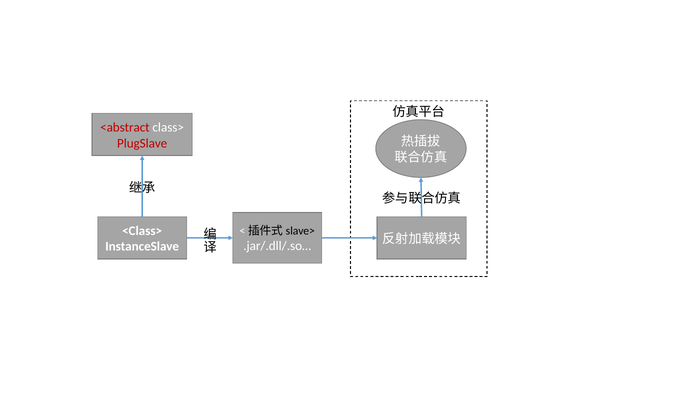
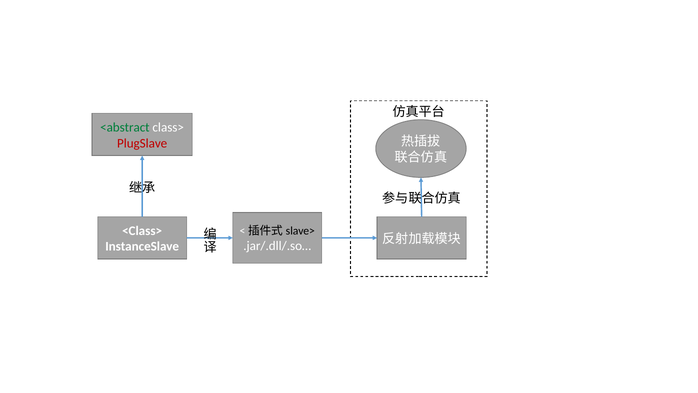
<abstract colour: red -> green (125, 127)
